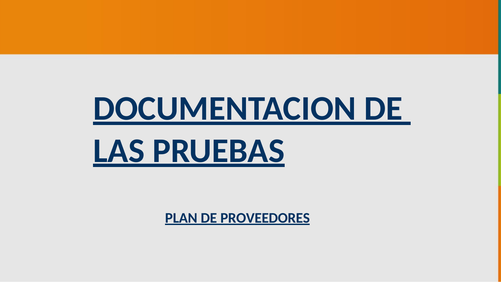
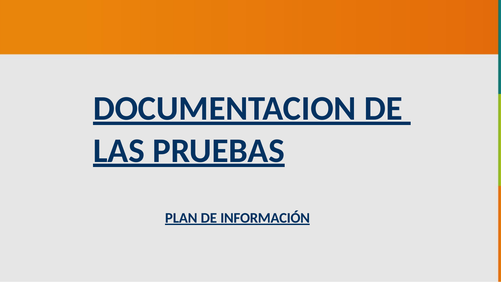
PROVEEDORES: PROVEEDORES -> INFORMACIÓN (265, 218)
